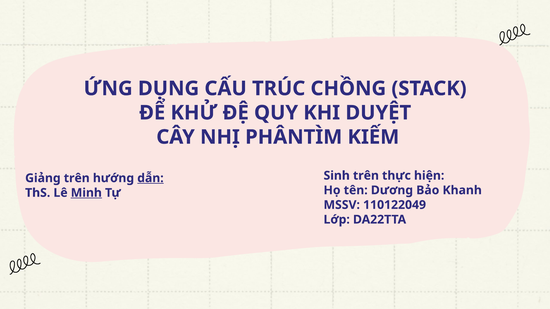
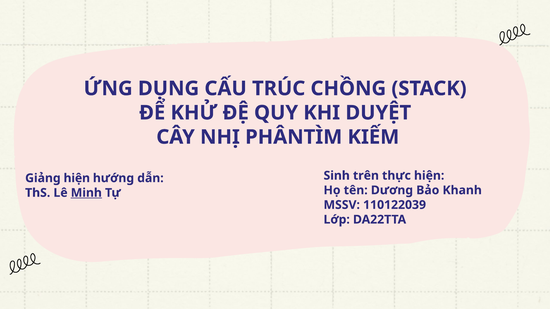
Giảng trên: trên -> hiện (77, 178)
dẫn underline: present -> none (150, 178)
110122049: 110122049 -> 110122039 (395, 205)
